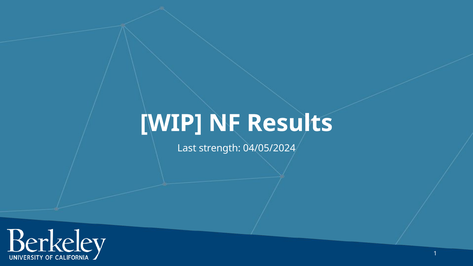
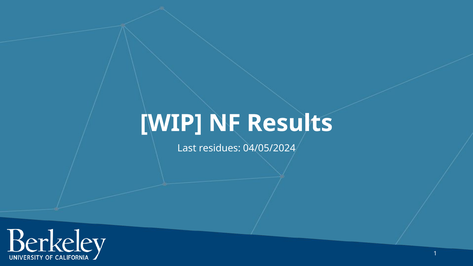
strength: strength -> residues (220, 148)
